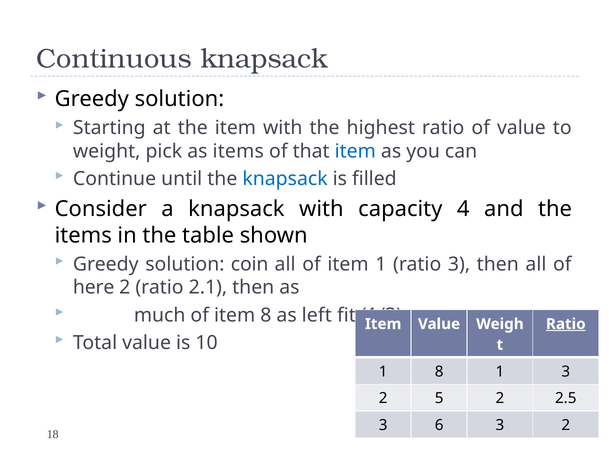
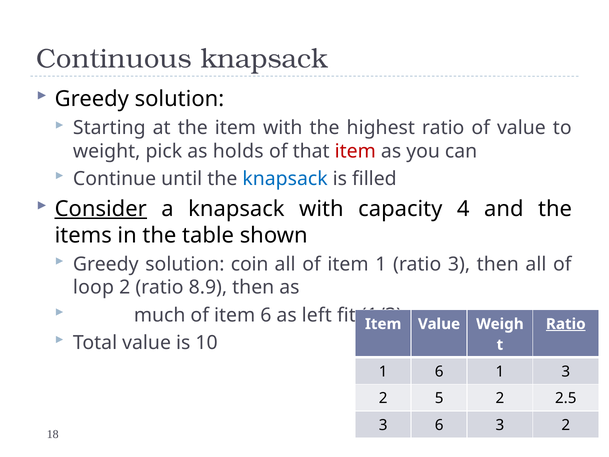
as items: items -> holds (238, 151)
item colour: blue -> red (355, 151)
Consider underline: none -> present (101, 209)
here: here -> loop (93, 287)
2.1: 2.1 -> 8.9 (208, 287)
item 8: 8 -> 6 (266, 315)
1 8: 8 -> 6 (439, 371)
